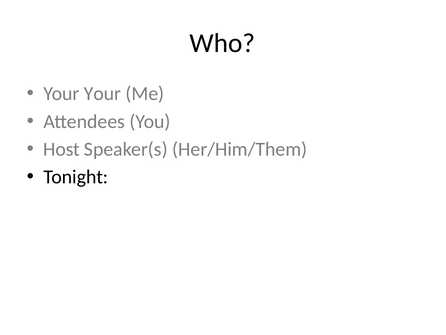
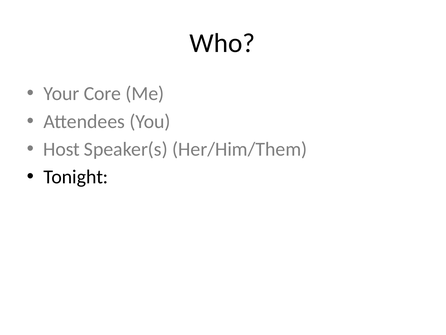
Your Your: Your -> Core (102, 94)
